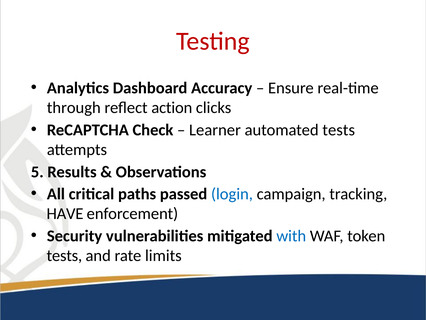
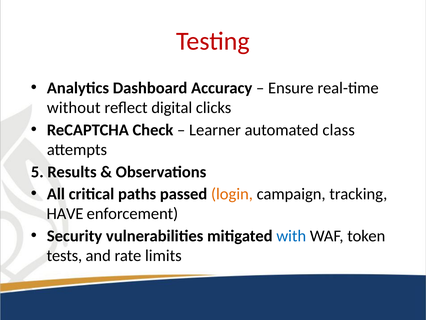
through: through -> without (74, 108)
action: action -> digital (172, 108)
automated tests: tests -> class (339, 130)
login colour: blue -> orange (232, 194)
